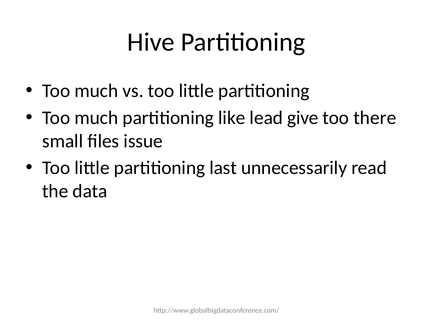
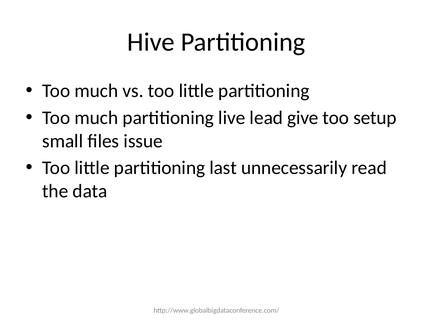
like: like -> live (232, 118)
there: there -> setup (375, 118)
